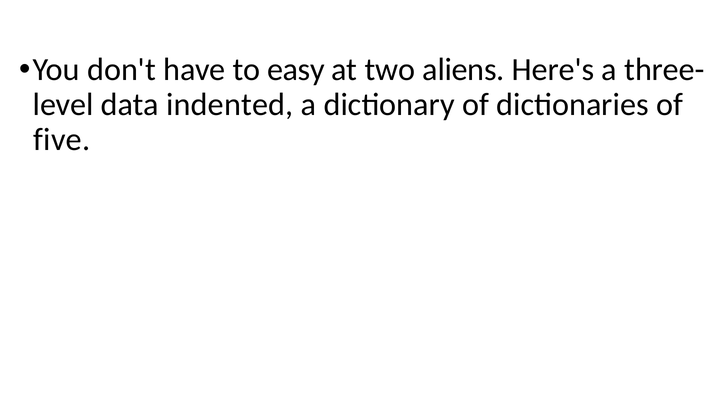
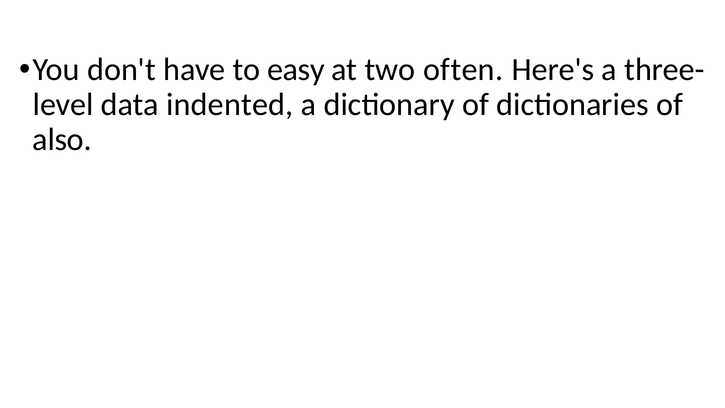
aliens: aliens -> often (463, 70)
five: five -> also (62, 139)
